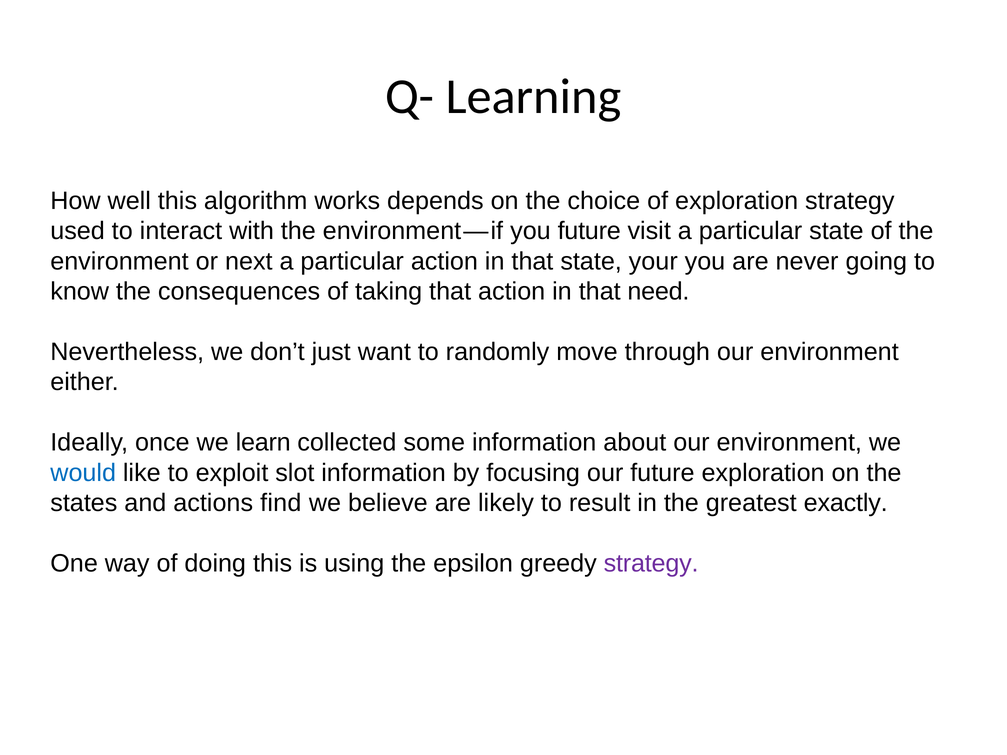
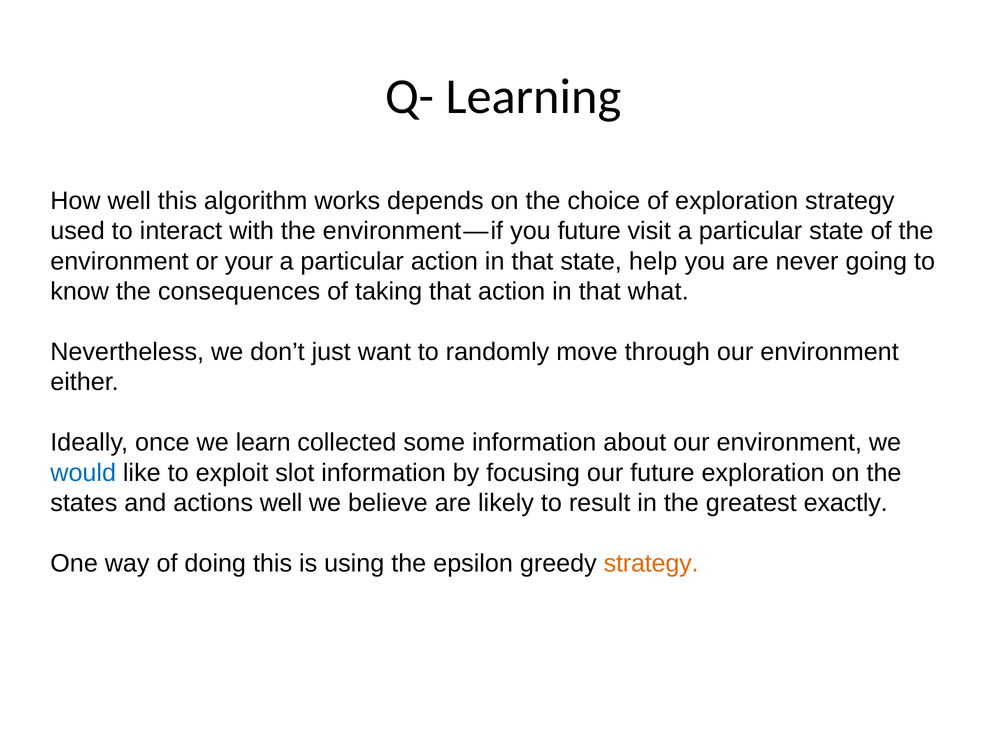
next: next -> your (249, 261)
your: your -> help (653, 261)
need: need -> what (658, 292)
actions find: find -> well (281, 503)
strategy colour: purple -> orange (651, 564)
